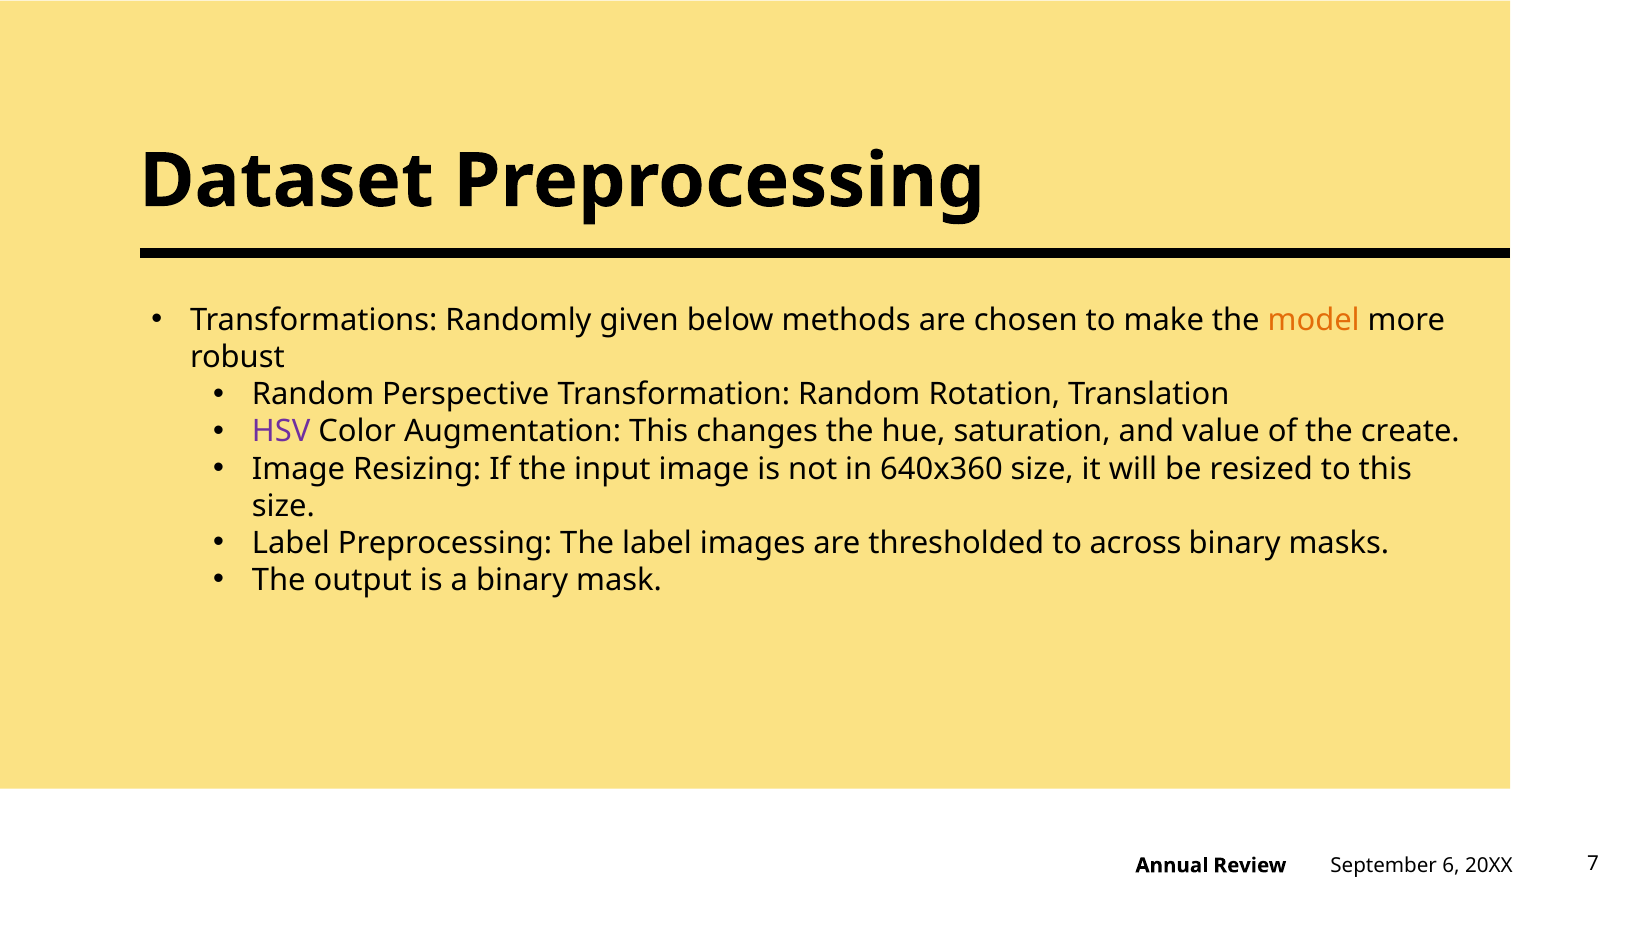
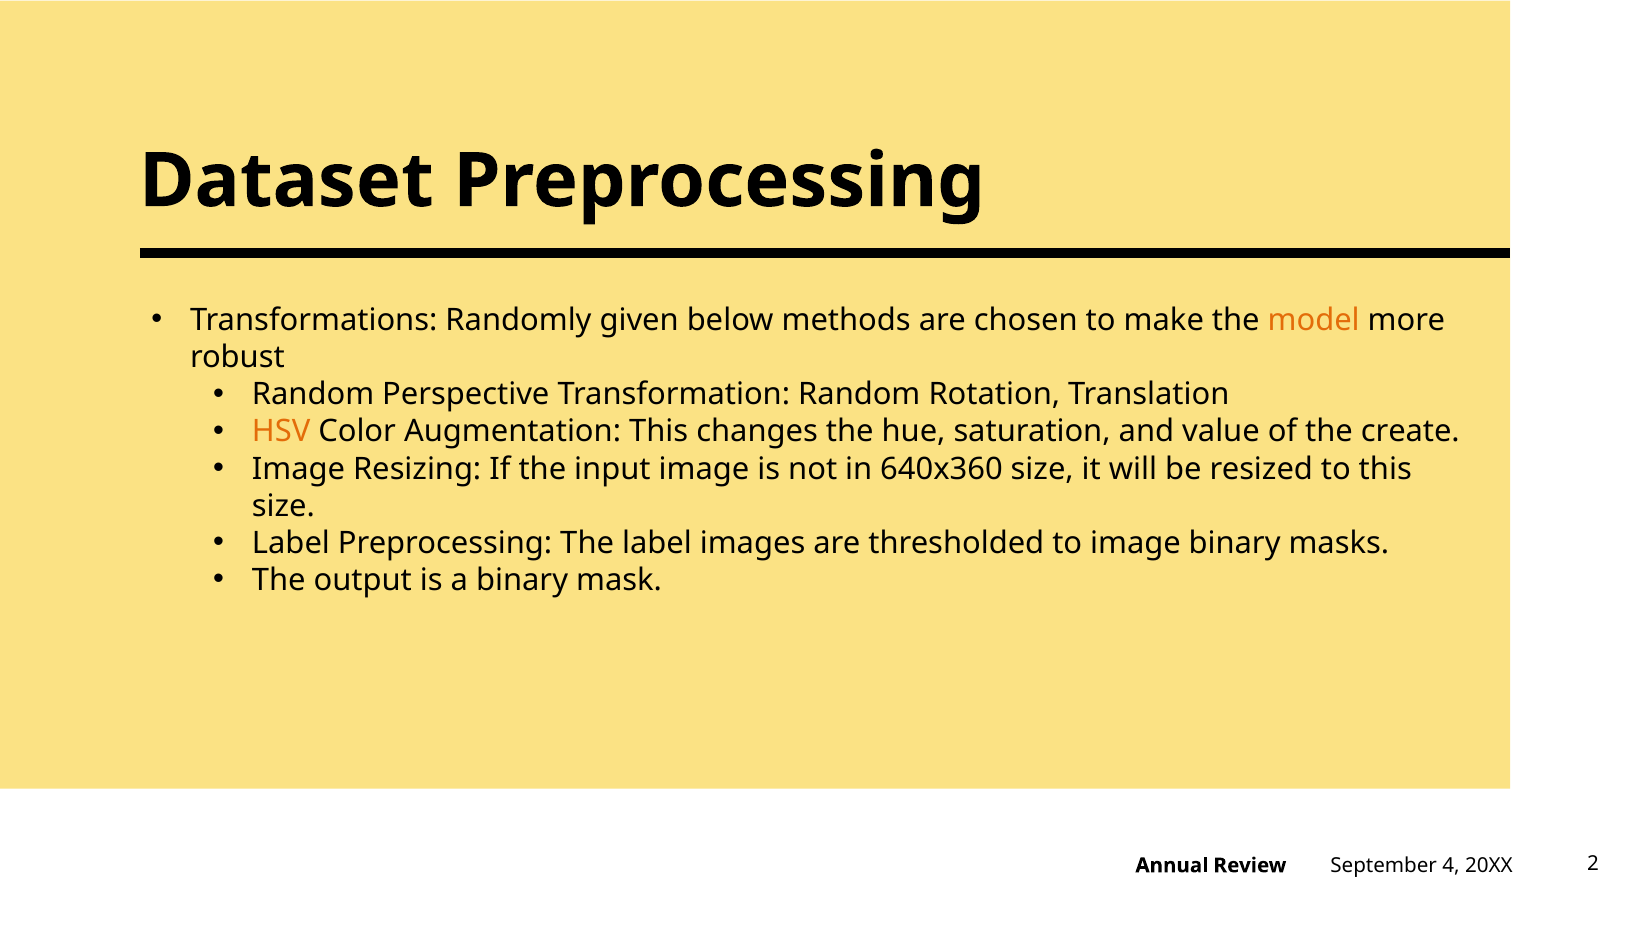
HSV colour: purple -> orange (281, 432)
to across: across -> image (1135, 543)
6: 6 -> 4 (1451, 865)
7: 7 -> 2 (1593, 864)
